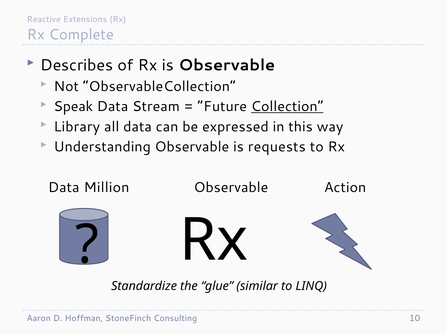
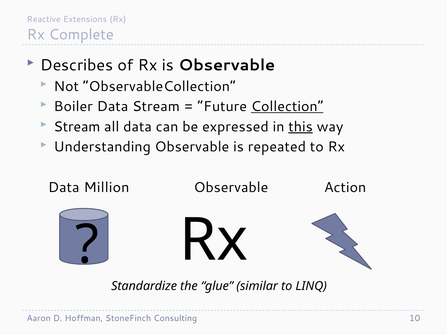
Speak: Speak -> Boiler (73, 107)
Library: Library -> Stream (77, 127)
this underline: none -> present (301, 127)
requests: requests -> repeated (277, 147)
